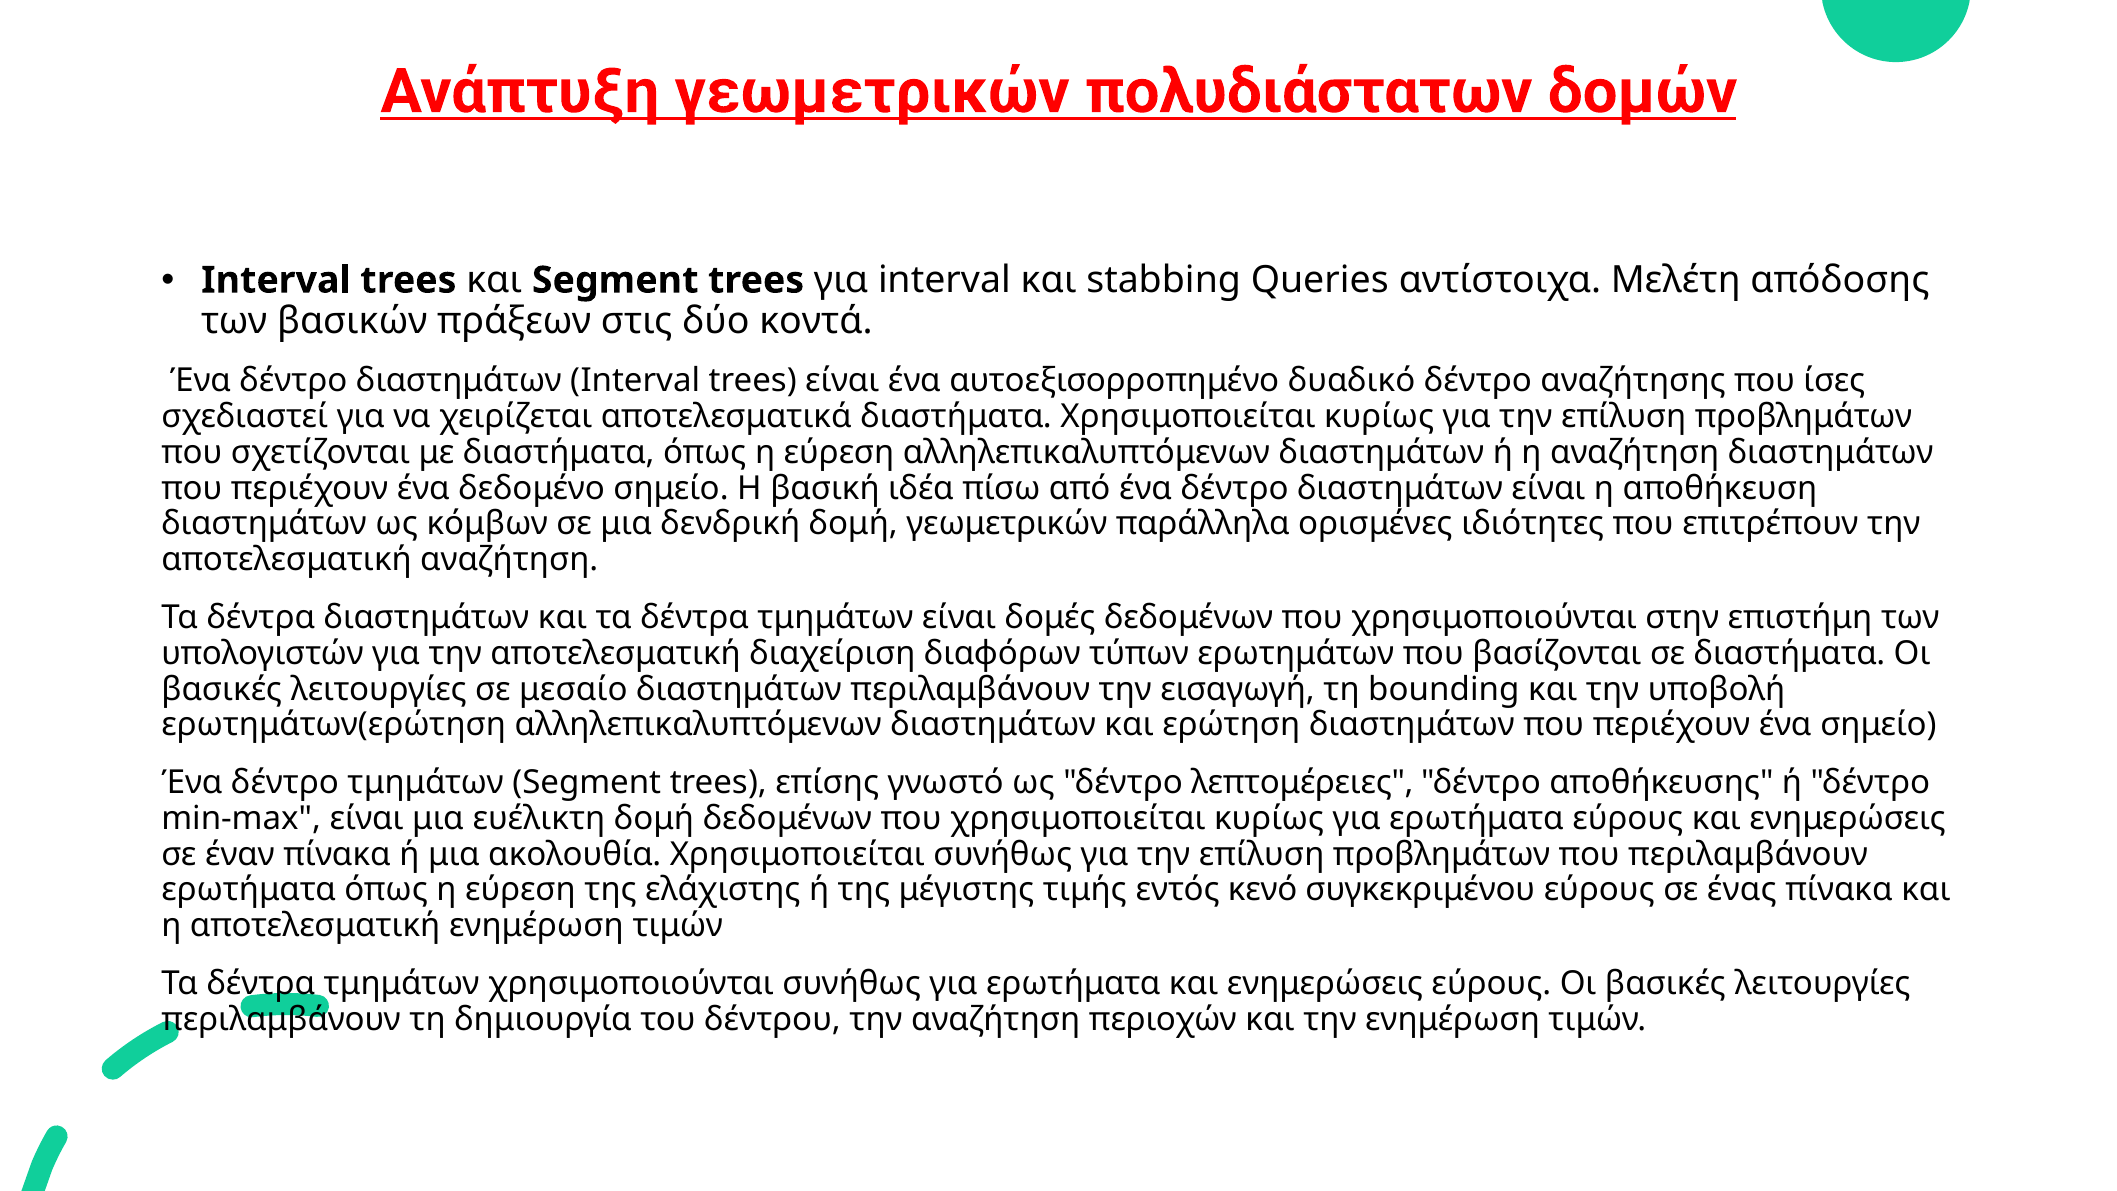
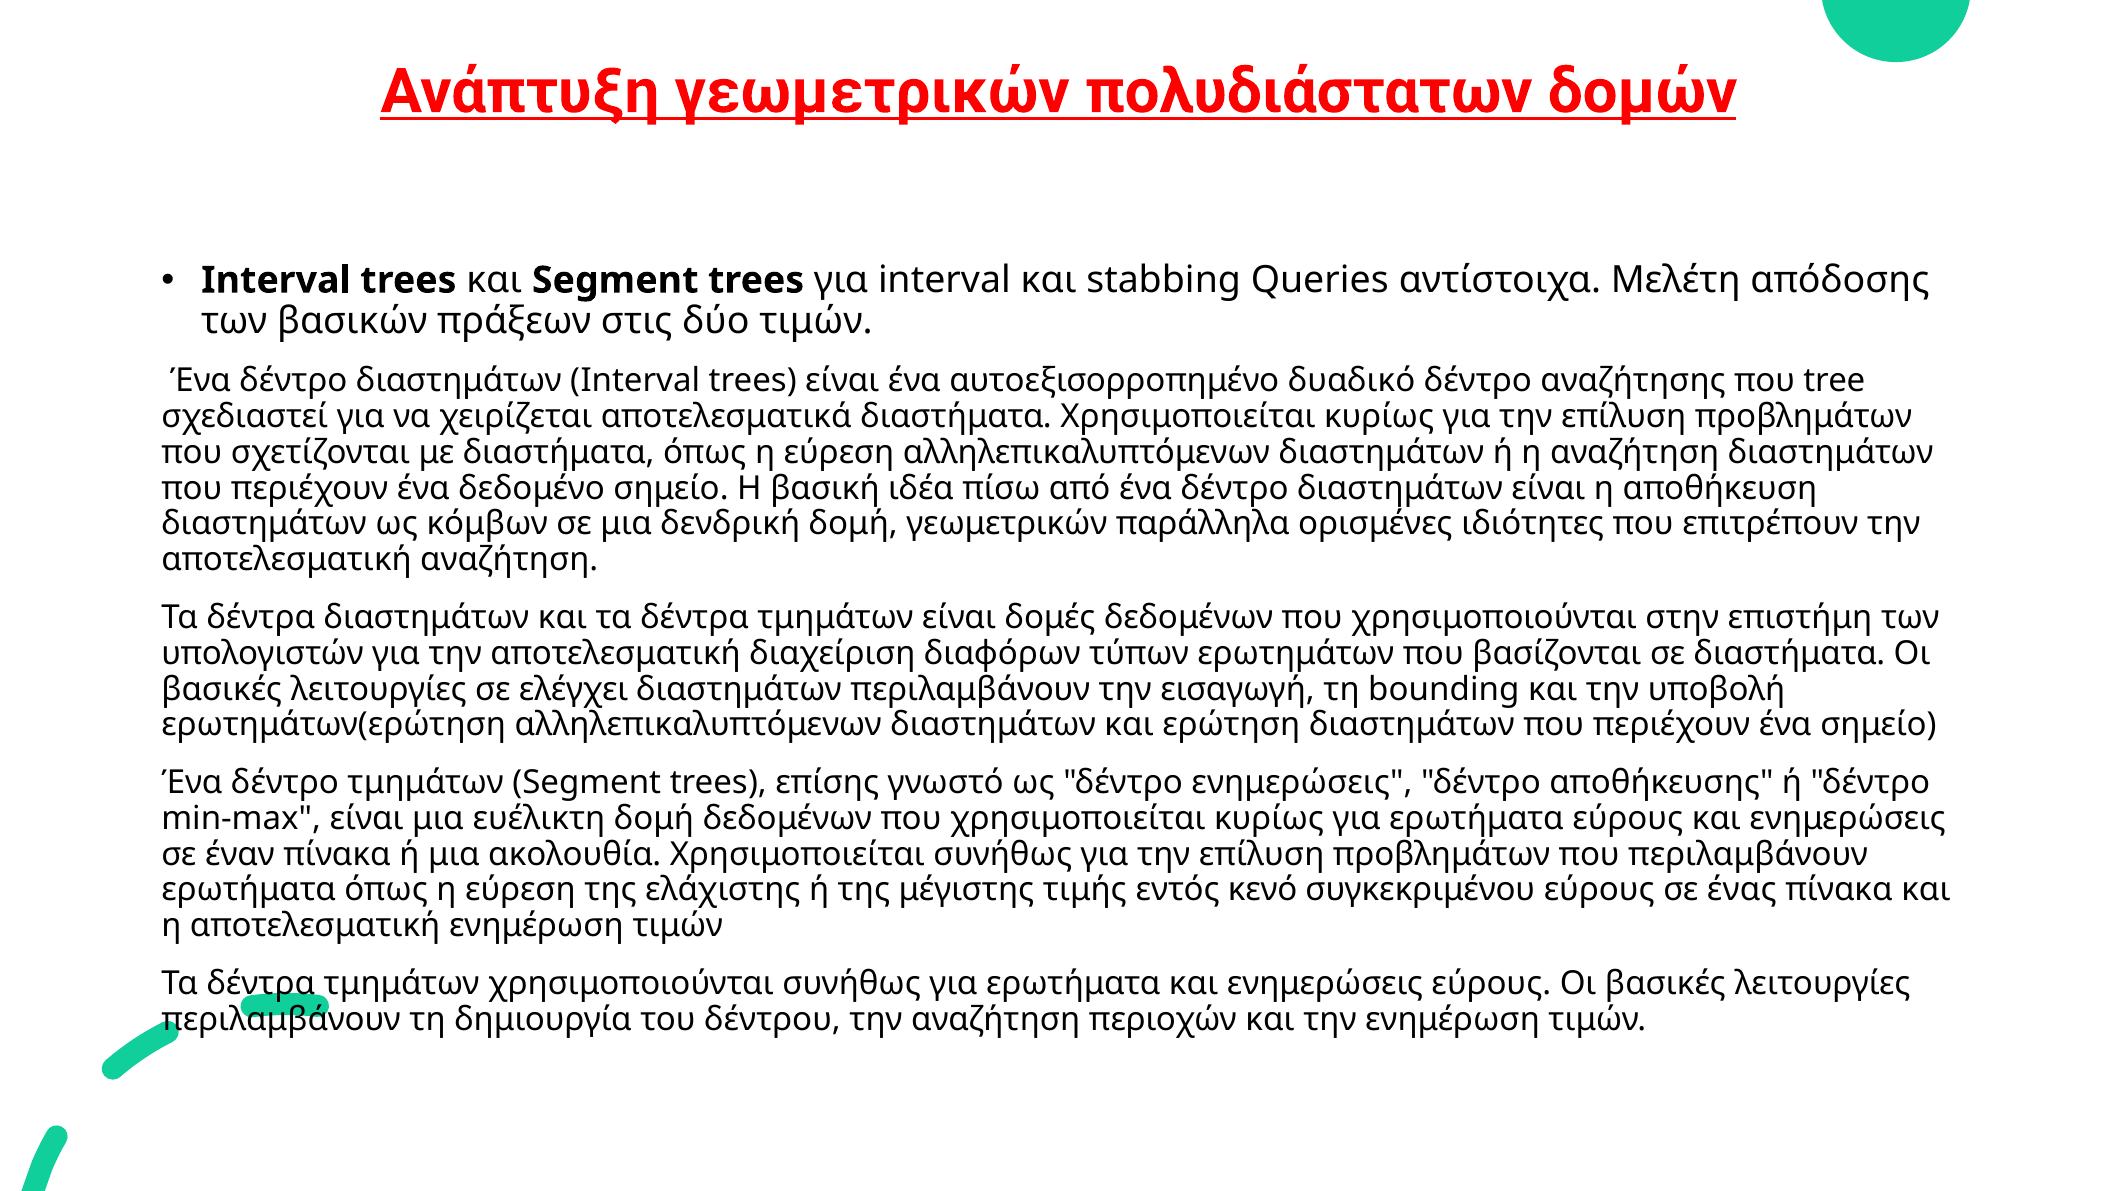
δύο κοντά: κοντά -> τιμών (816, 321)
ίσες: ίσες -> tree (1834, 381)
μεσαίο: μεσαίο -> ελέγχει (574, 689)
δέντρο λεπτομέρειες: λεπτομέρειες -> ενημερώσεις (1302, 783)
